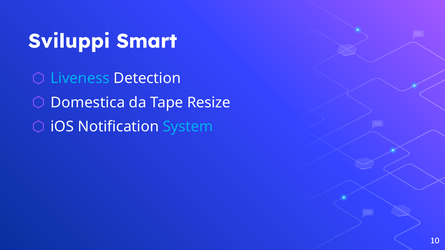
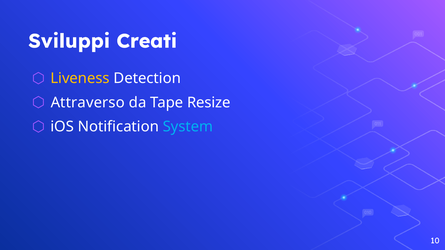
Smart: Smart -> Creati (147, 41)
Liveness colour: light blue -> yellow (80, 78)
Domestica: Domestica -> Attraverso (88, 103)
